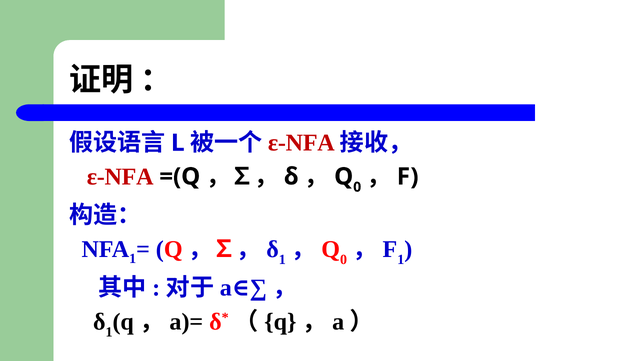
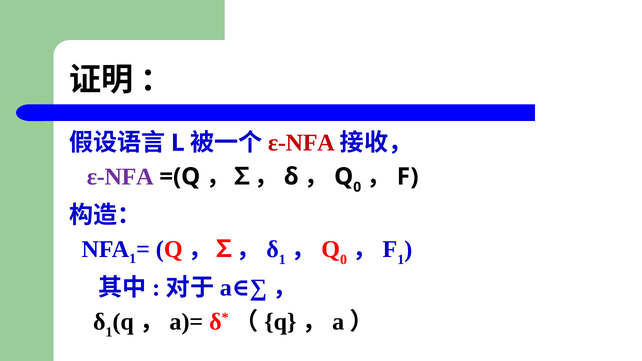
ε-NFA colour: red -> purple (120, 177)
